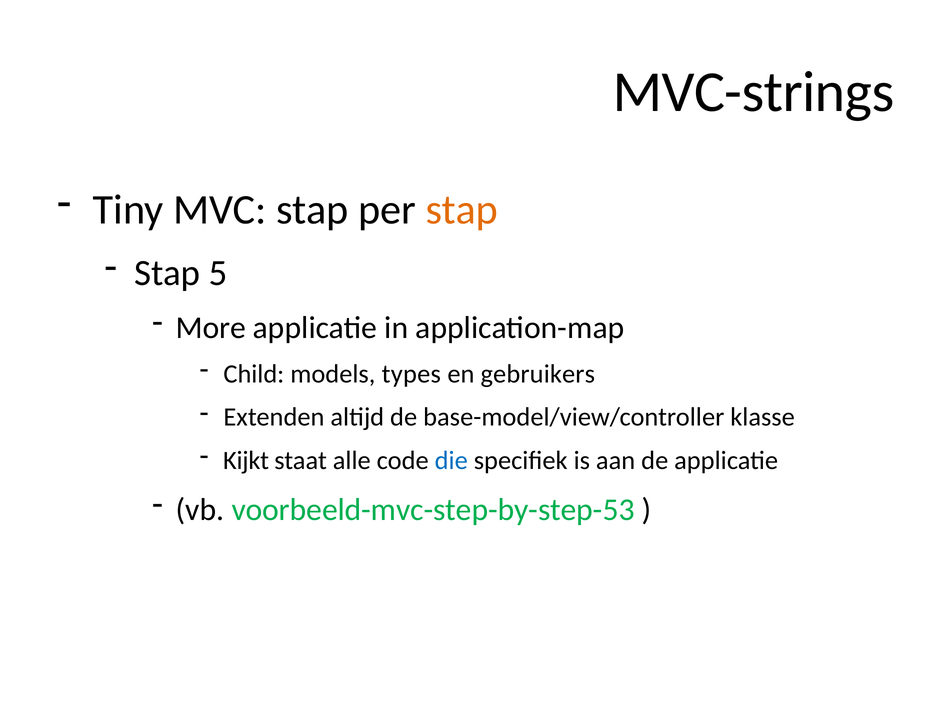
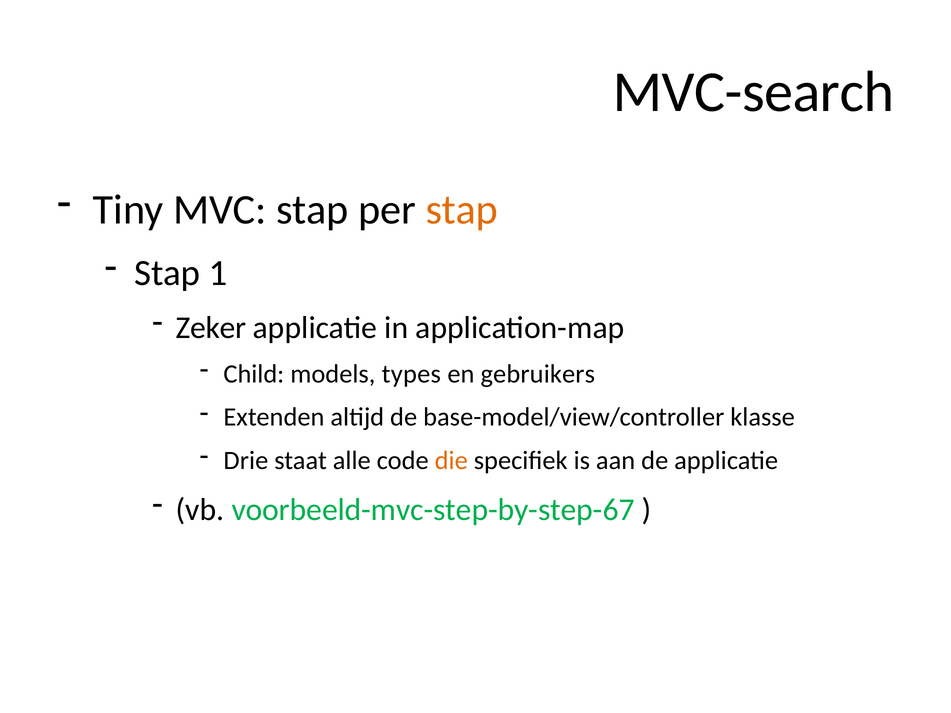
MVC-strings: MVC-strings -> MVC-search (753, 92)
5: 5 -> 1 (218, 273)
More: More -> Zeker (211, 328)
Kijkt: Kijkt -> Drie (246, 461)
die colour: blue -> orange (451, 461)
voorbeeld-mvc-step-by-step-53: voorbeeld-mvc-step-by-step-53 -> voorbeeld-mvc-step-by-step-67 (433, 510)
